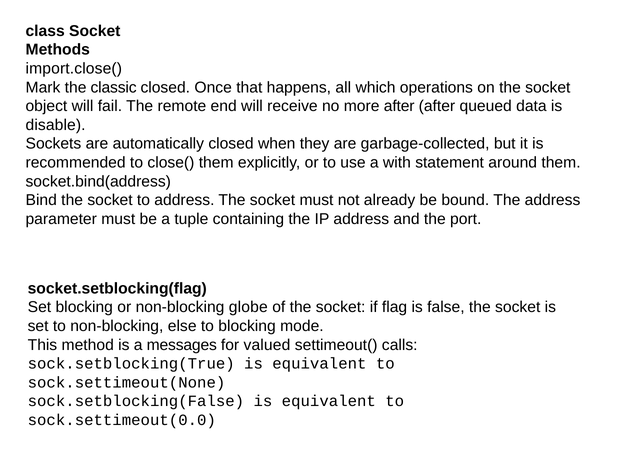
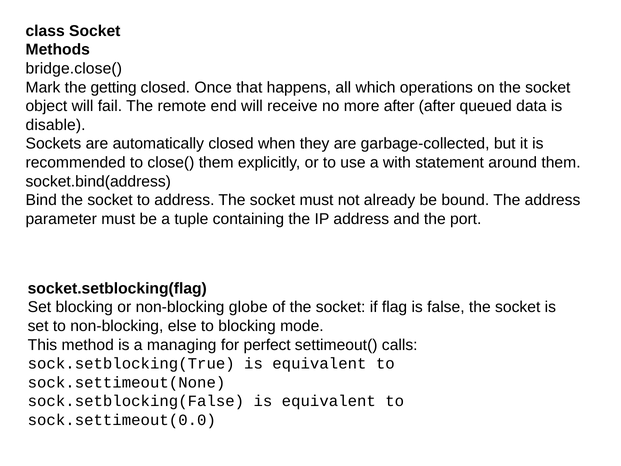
import.close(: import.close( -> bridge.close( (74, 69)
classic: classic -> getting (114, 87)
messages: messages -> managing (182, 345)
valued: valued -> perfect (267, 345)
